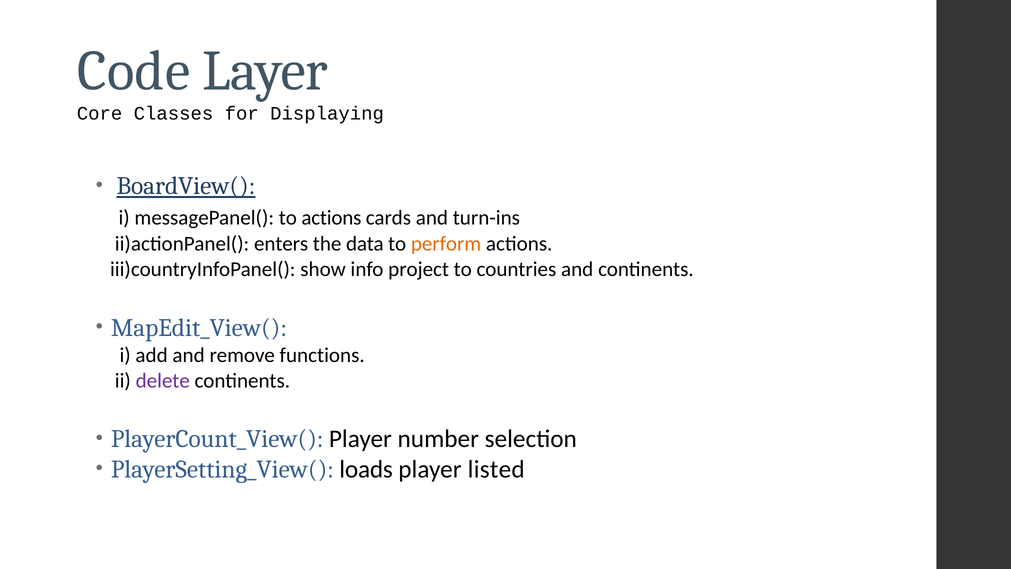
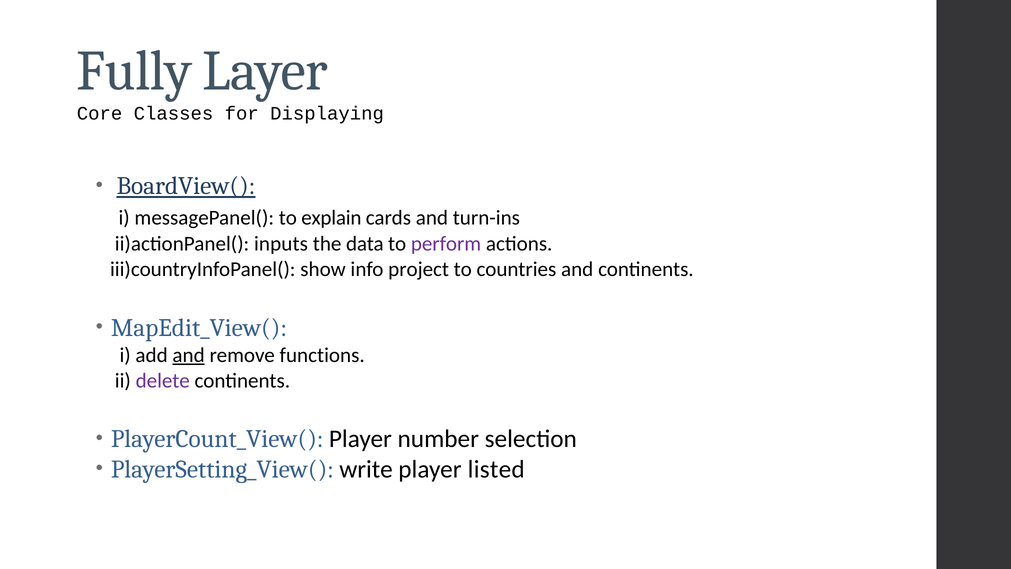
Code: Code -> Fully (134, 71)
to actions: actions -> explain (331, 218)
enters: enters -> inputs (281, 244)
perform colour: orange -> purple (446, 244)
and underline: none -> present (189, 355)
loads: loads -> write (366, 469)
